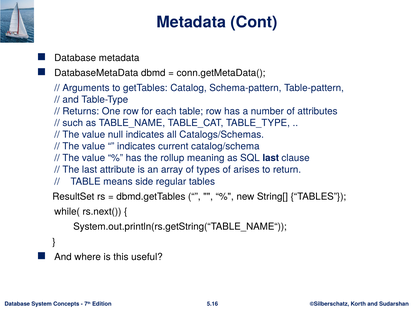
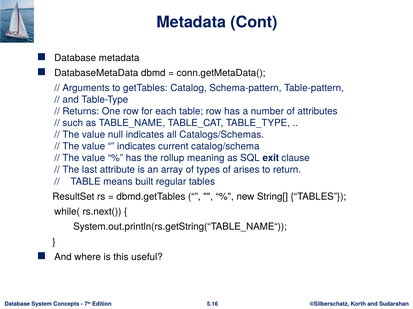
SQL last: last -> exit (271, 158)
side: side -> built (144, 182)
